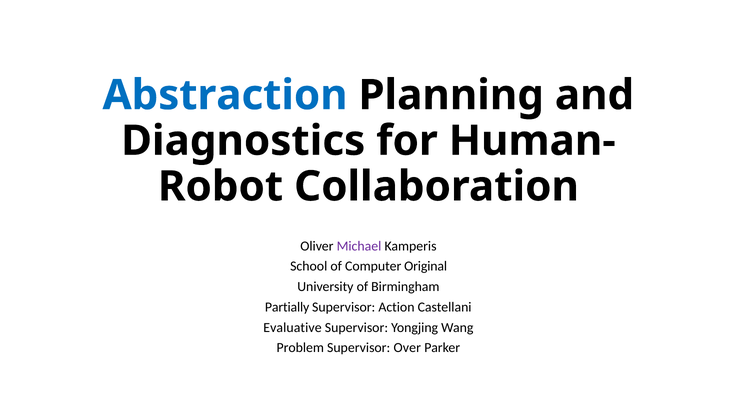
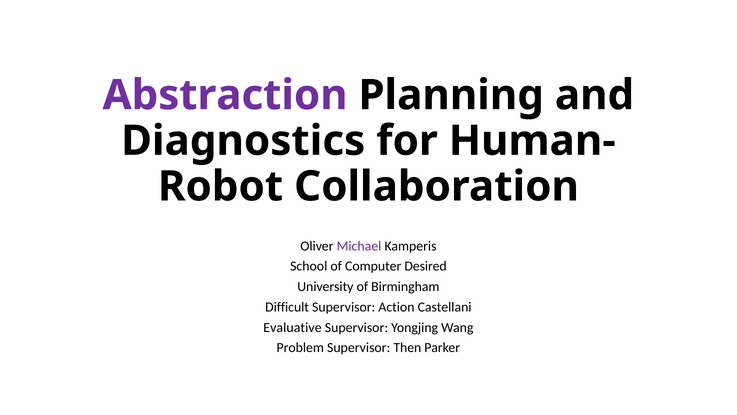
Abstraction colour: blue -> purple (225, 95)
Original: Original -> Desired (426, 266)
Partially: Partially -> Difficult (287, 307)
Over: Over -> Then (407, 347)
